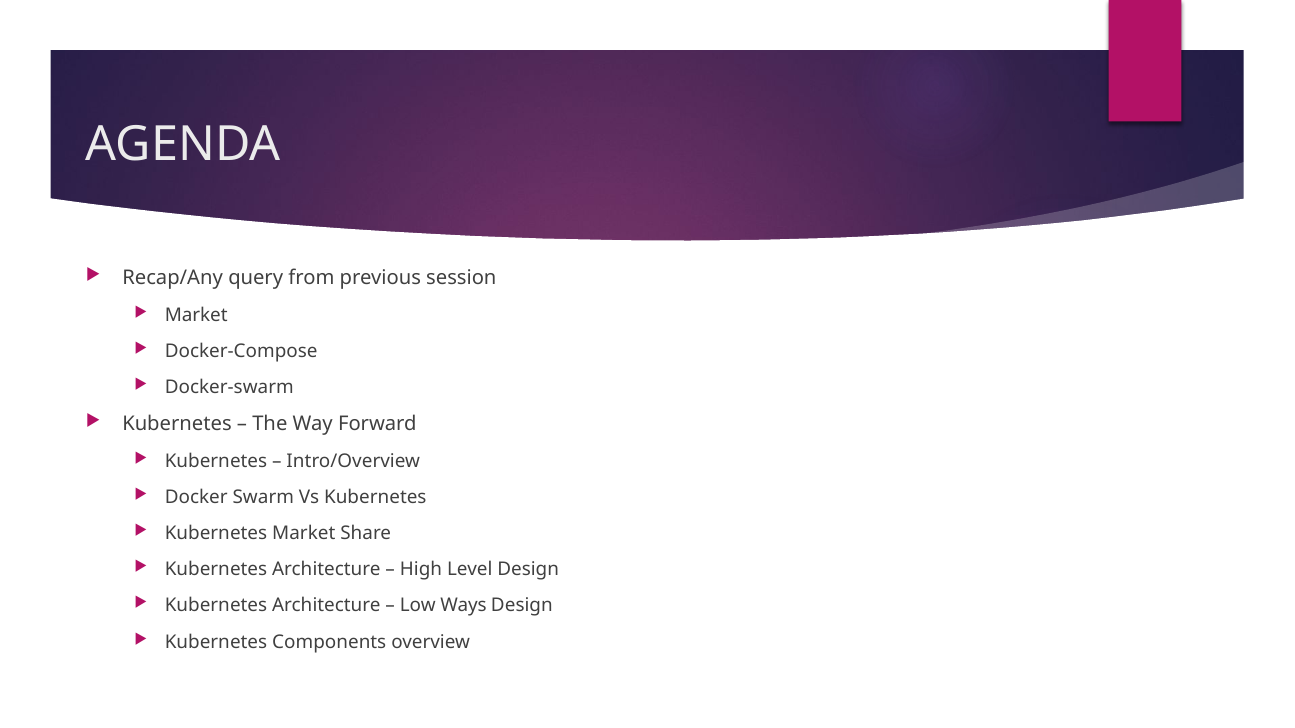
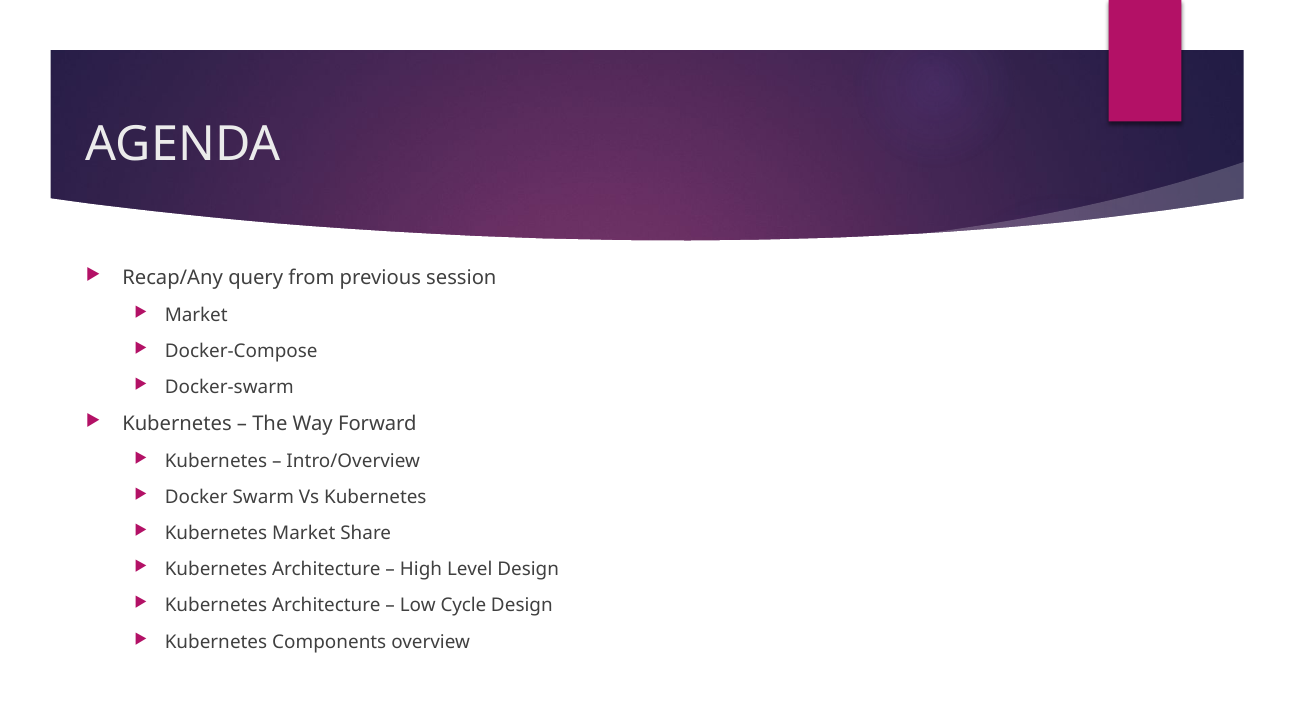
Ways: Ways -> Cycle (463, 606)
